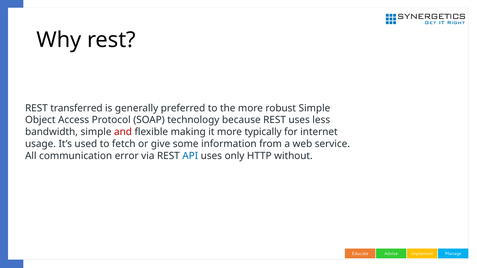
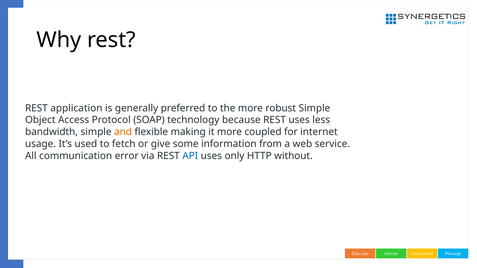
transferred: transferred -> application (76, 108)
and colour: red -> orange (123, 132)
typically: typically -> coupled (263, 132)
